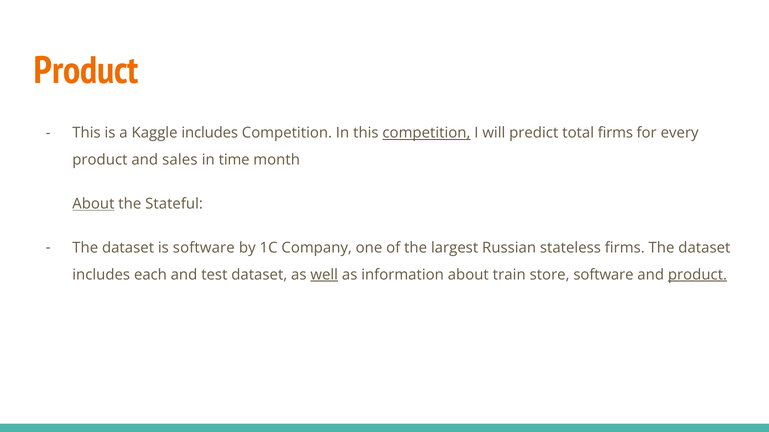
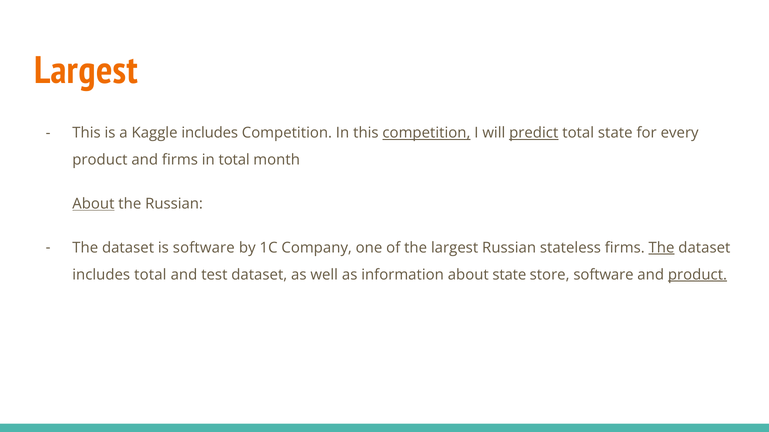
Product: Product -> Largest (86, 71)
predict underline: none -> present (534, 133)
total firms: firms -> state (615, 133)
and sales: sales -> firms (180, 160)
in time: time -> total (234, 160)
the Stateful: Stateful -> Russian (174, 204)
The underline: none -> present (662, 248)
includes each: each -> total (150, 275)
well underline: present -> none (324, 275)
about train: train -> state (509, 275)
